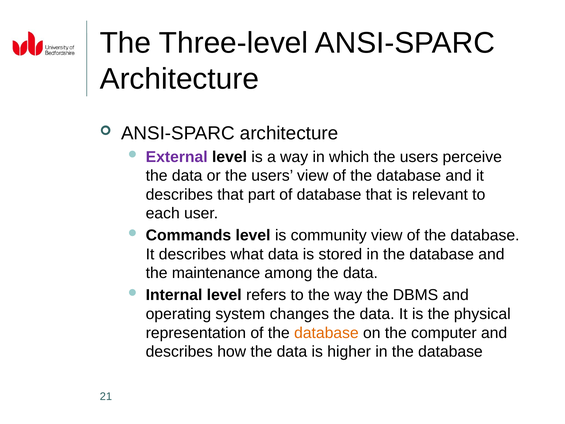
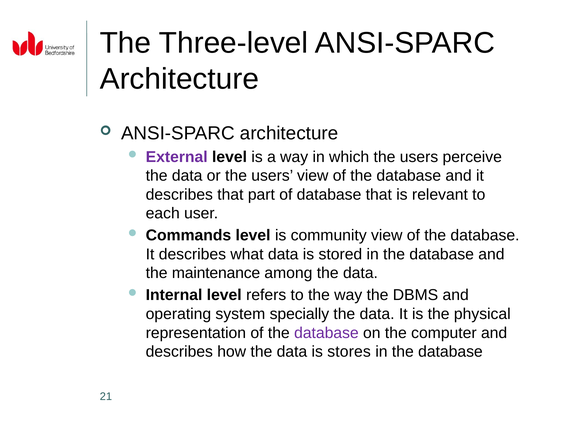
changes: changes -> specially (299, 314)
database colour: orange -> purple (326, 333)
higher: higher -> stores (349, 351)
